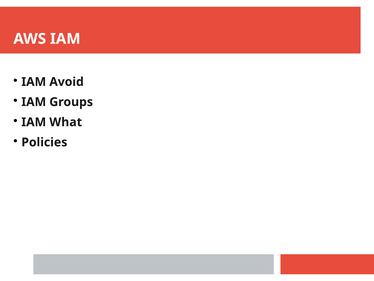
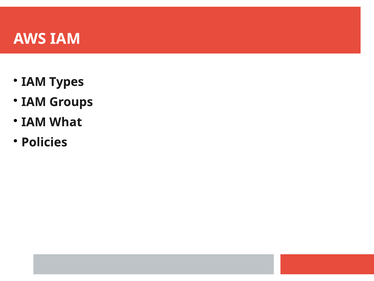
Avoid: Avoid -> Types (67, 82)
